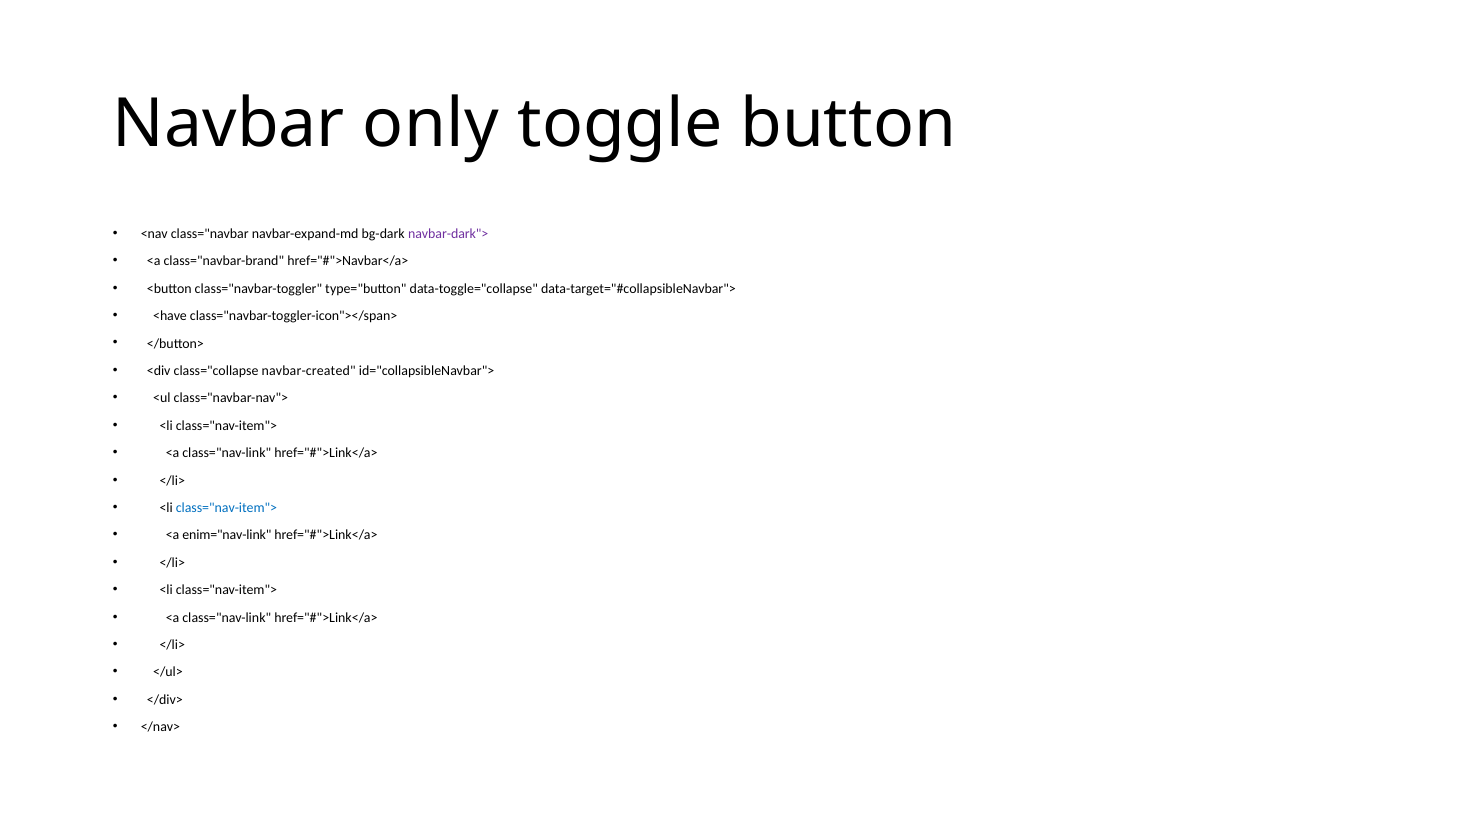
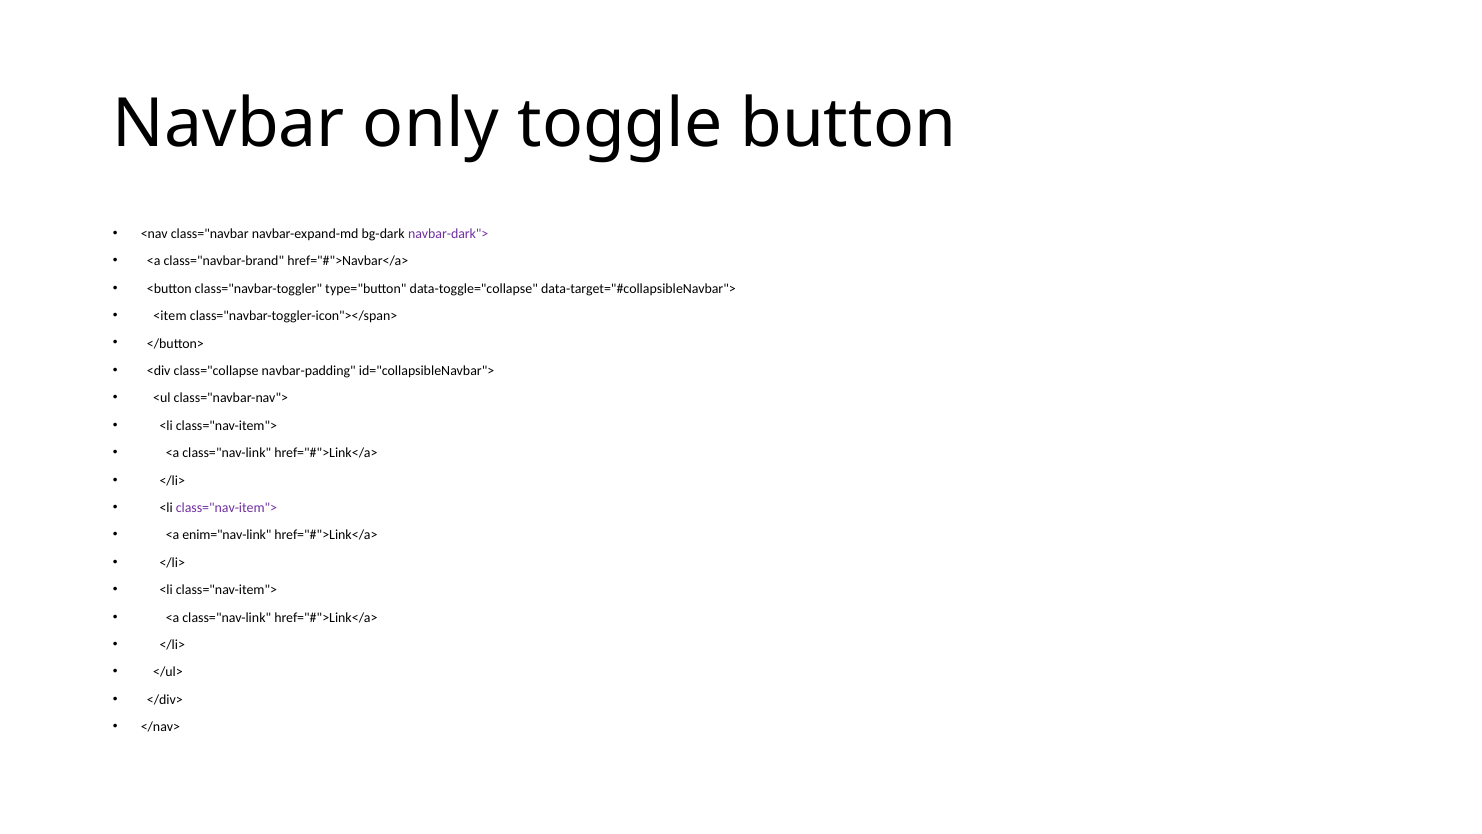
<have: <have -> <item (170, 316)
navbar-created: navbar-created -> navbar-padding (309, 371)
class="nav-item"> colour: blue -> purple (226, 508)
